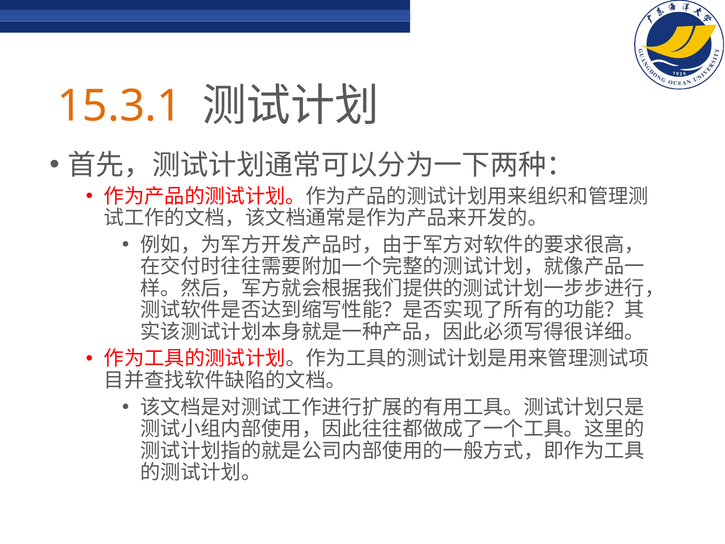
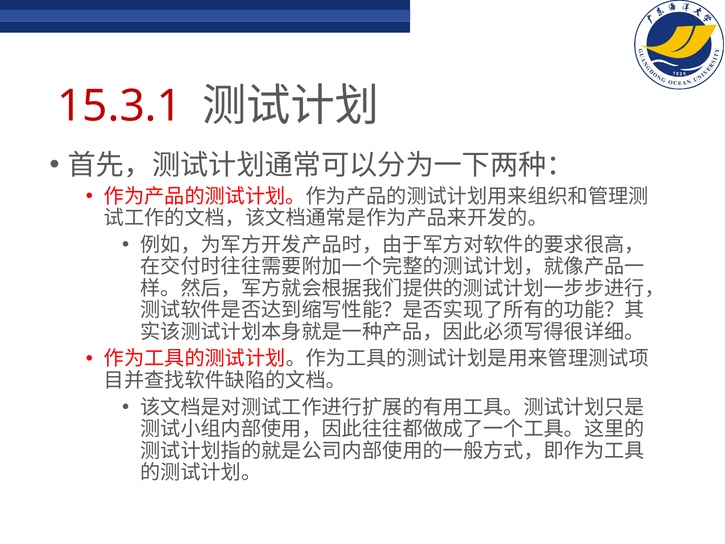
15.3.1 colour: orange -> red (120, 106)
